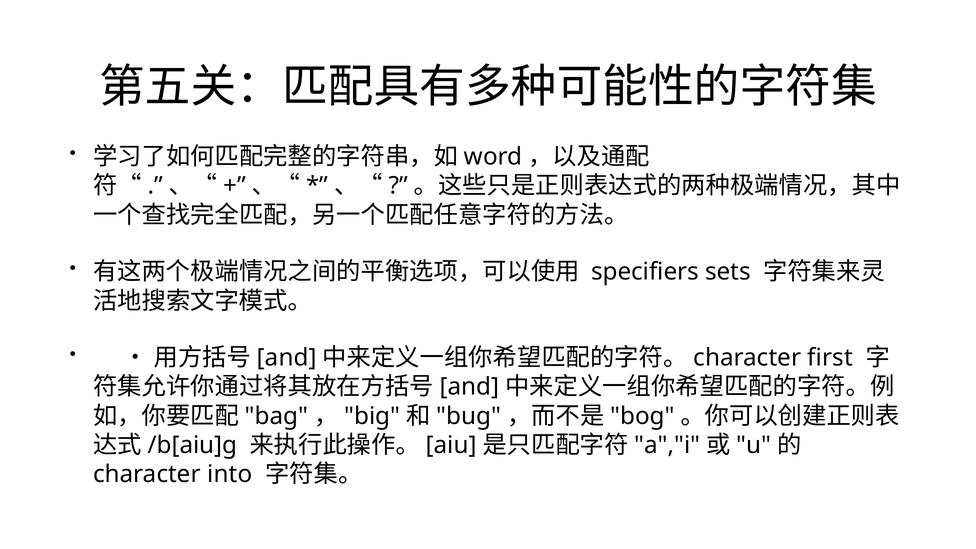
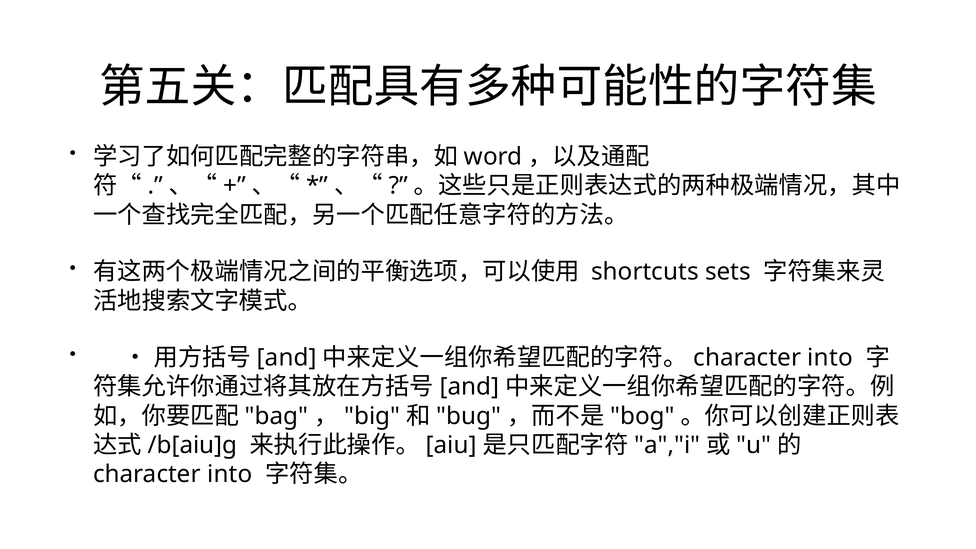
specifiers: specifiers -> shortcuts (645, 272)
first: first -> into (830, 358)
